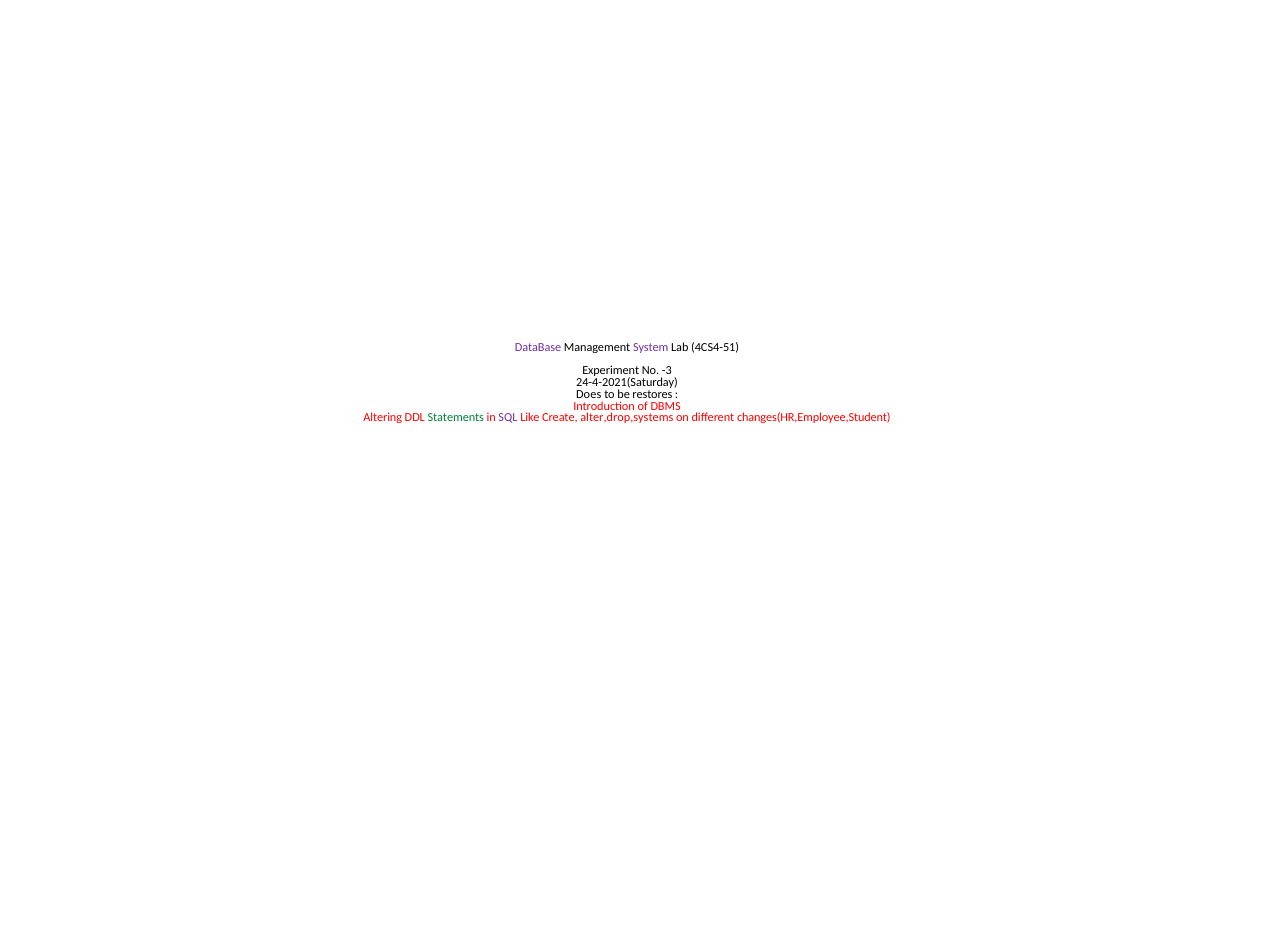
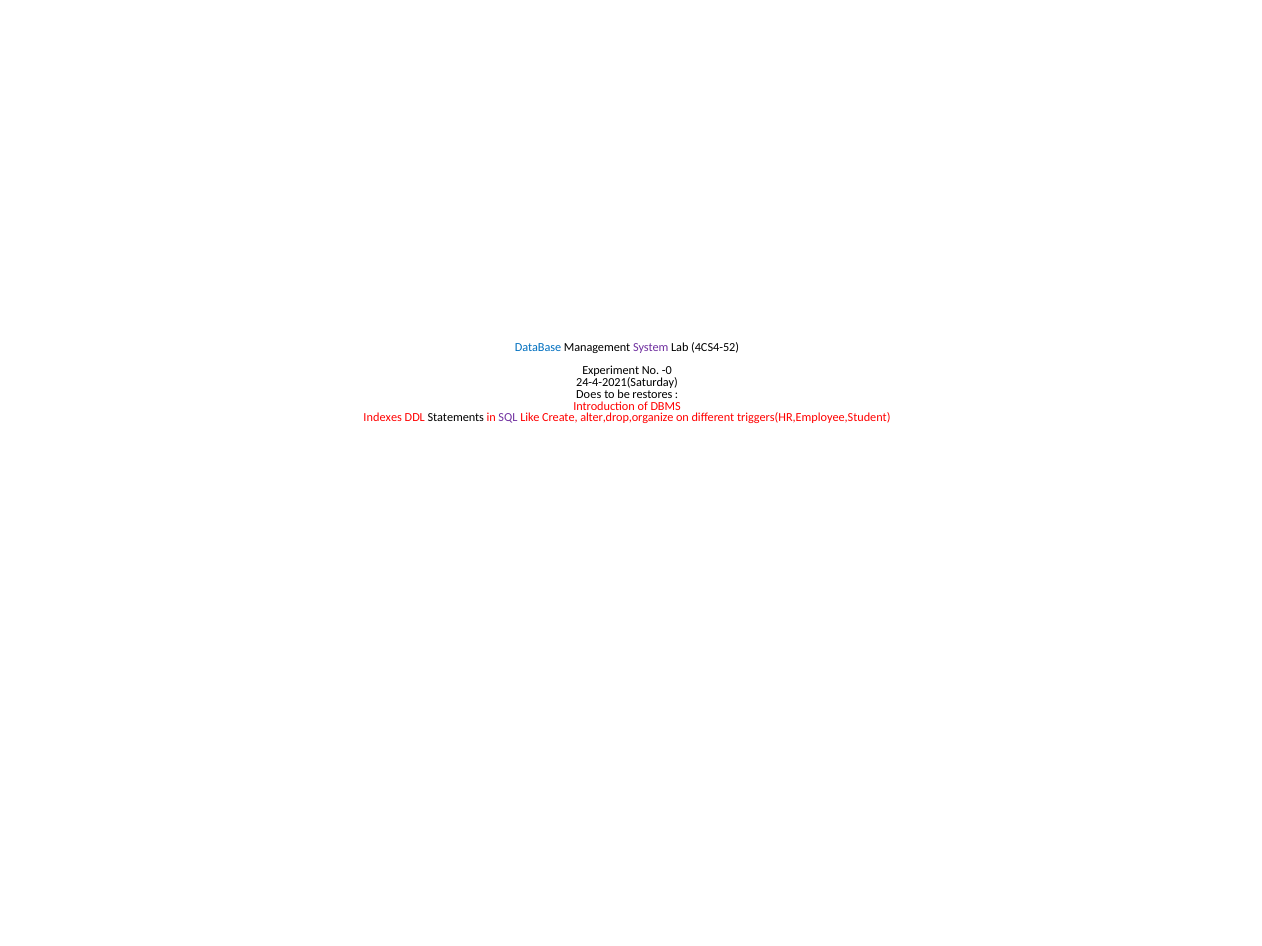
DataBase colour: purple -> blue (538, 347)
4CS4-51: 4CS4-51 -> 4CS4-52 (715, 347)
-3: -3 -> -0 (667, 371)
Altering: Altering -> Indexes (383, 418)
Statements colour: green -> black (456, 418)
alter,drop,systems: alter,drop,systems -> alter,drop,organize (627, 418)
changes(HR,Employee,Student: changes(HR,Employee,Student -> triggers(HR,Employee,Student (814, 418)
